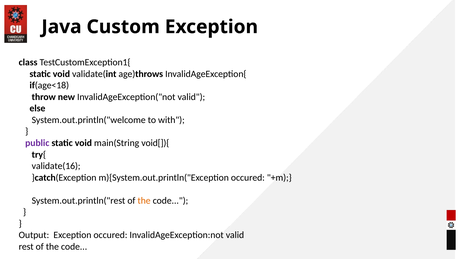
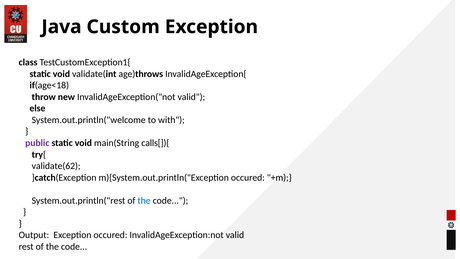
void[]){: void[]){ -> calls[]){ (155, 143)
validate(16: validate(16 -> validate(62 (56, 166)
the colour: orange -> blue (144, 200)
